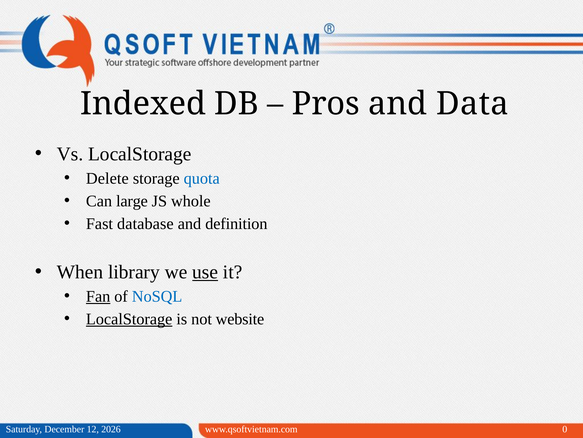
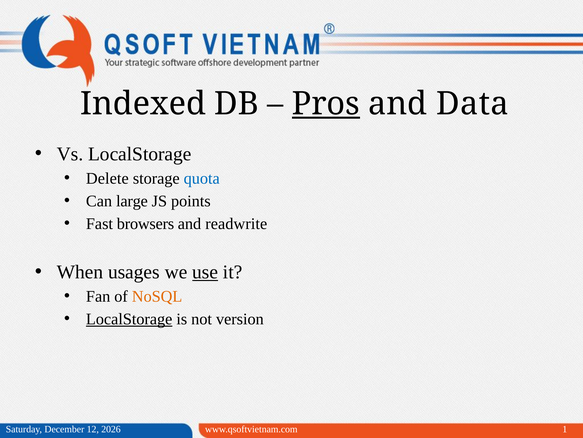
Pros underline: none -> present (326, 104)
whole: whole -> points (191, 201)
database: database -> browsers (146, 223)
definition: definition -> readwrite (236, 223)
library: library -> usages (134, 272)
Fan underline: present -> none (98, 296)
NoSQL colour: blue -> orange (157, 296)
website: website -> version (240, 319)
0: 0 -> 1 (565, 429)
